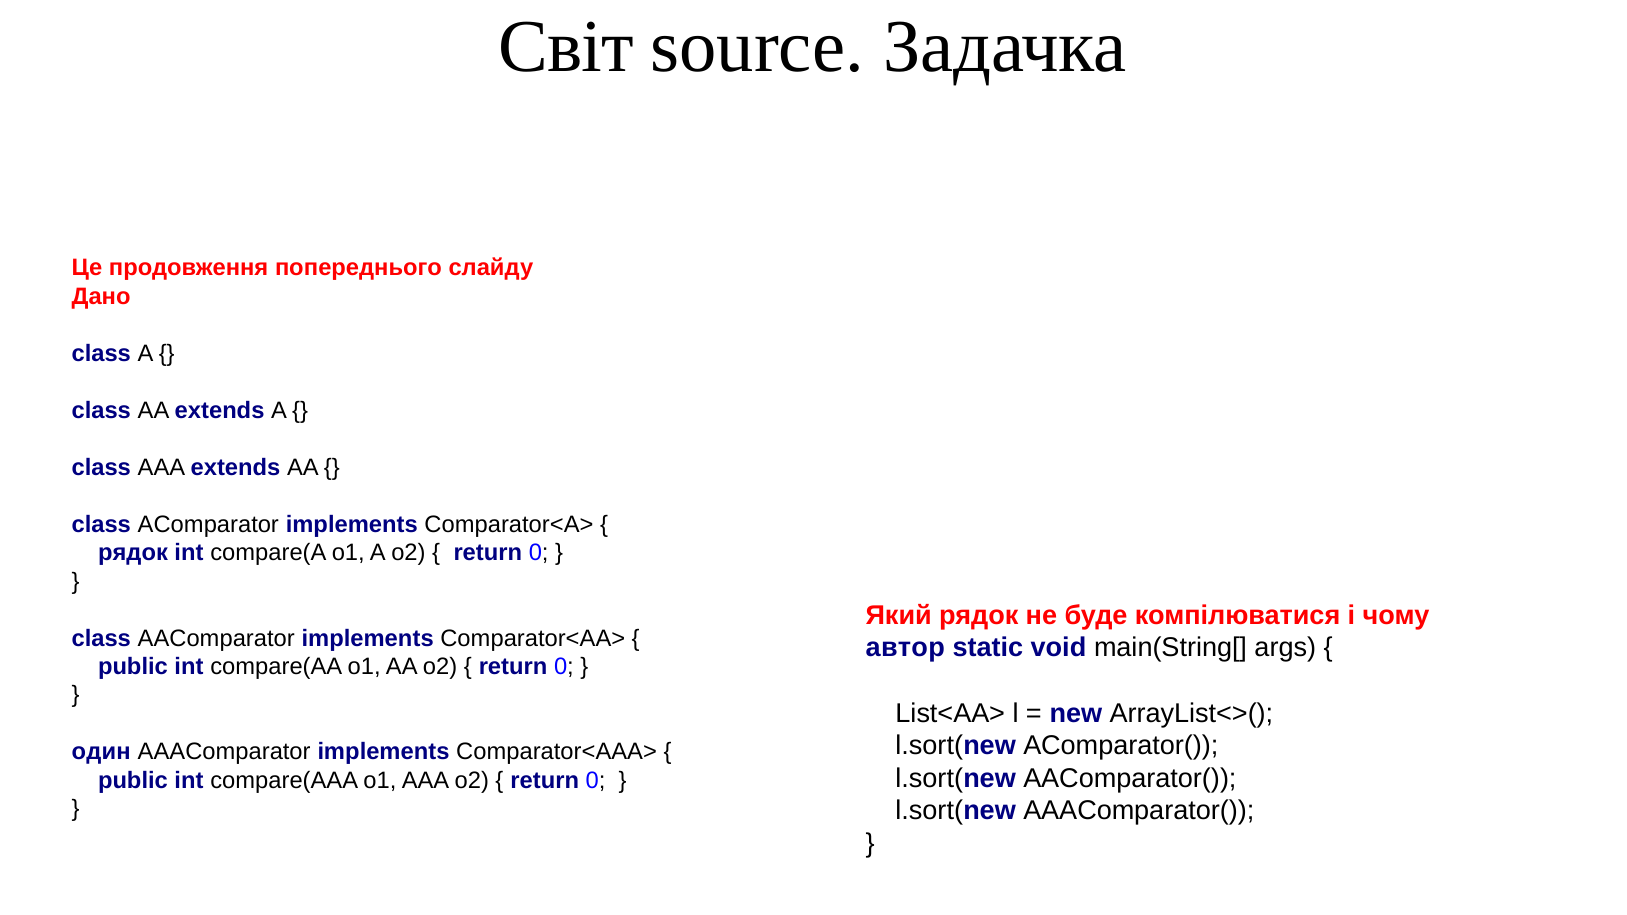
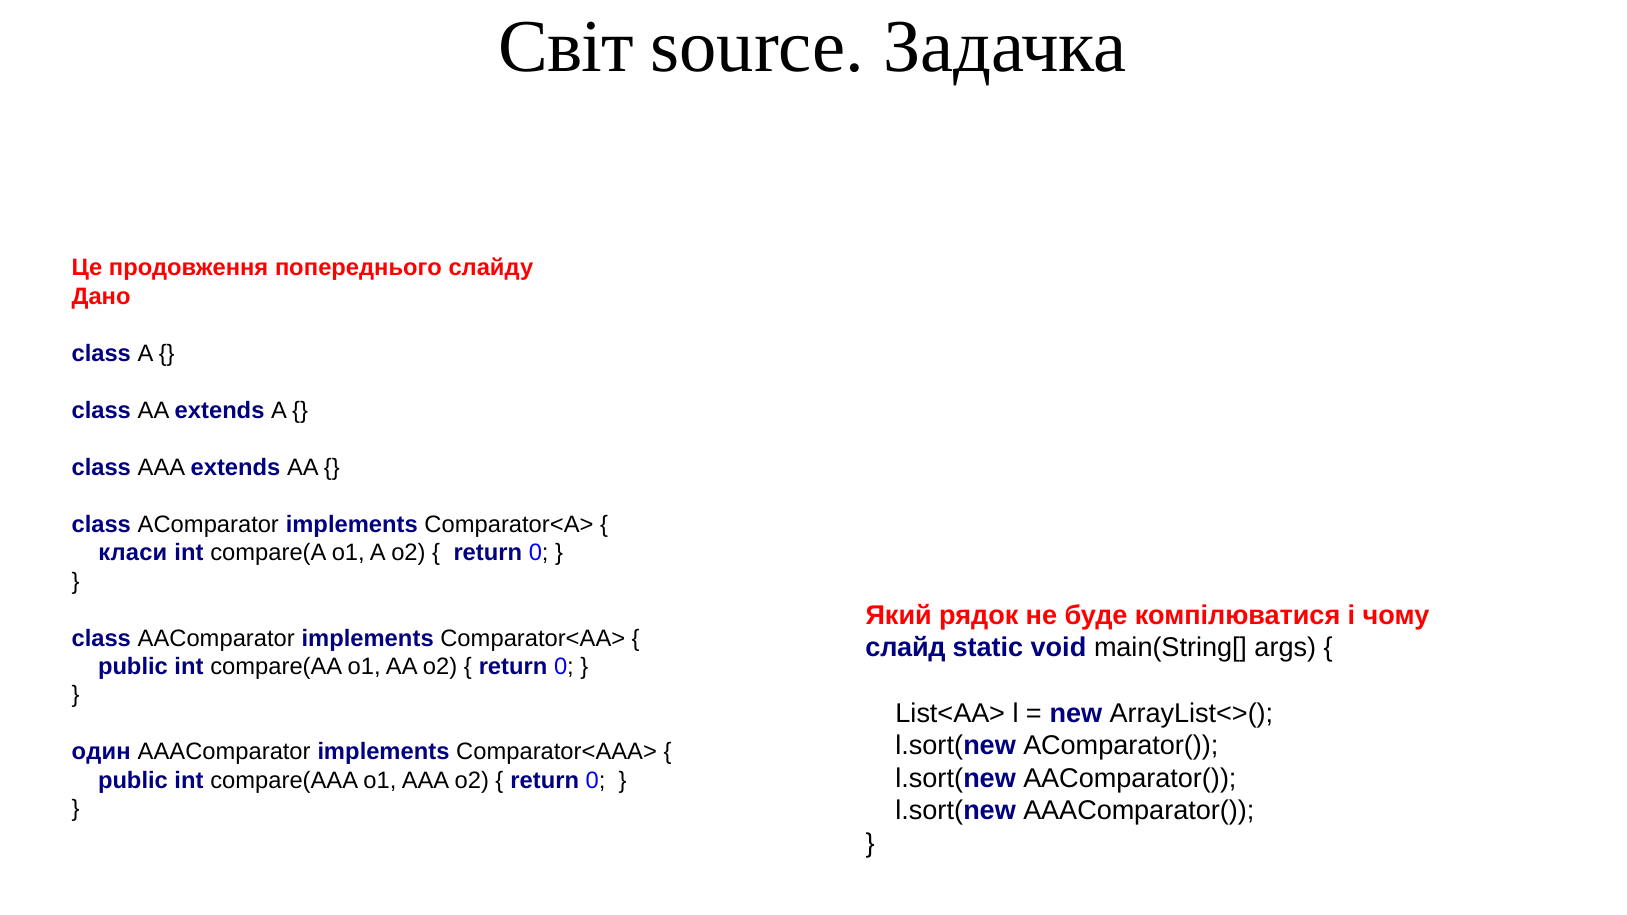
рядок: рядок -> класи (133, 553)
автор: автор -> слайд (906, 648)
